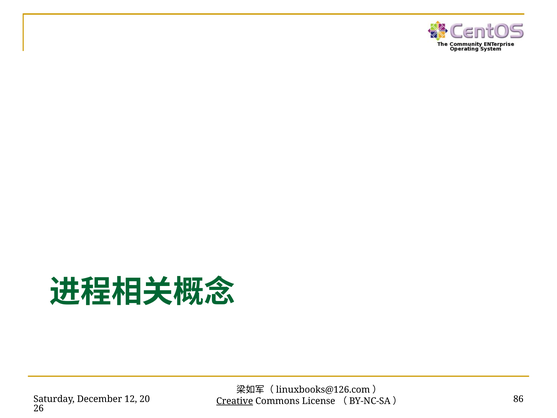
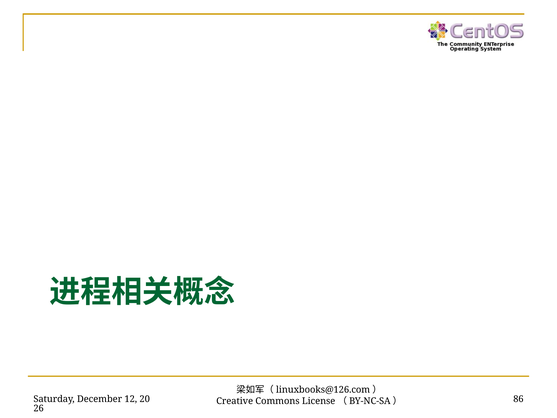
Creative underline: present -> none (235, 401)
